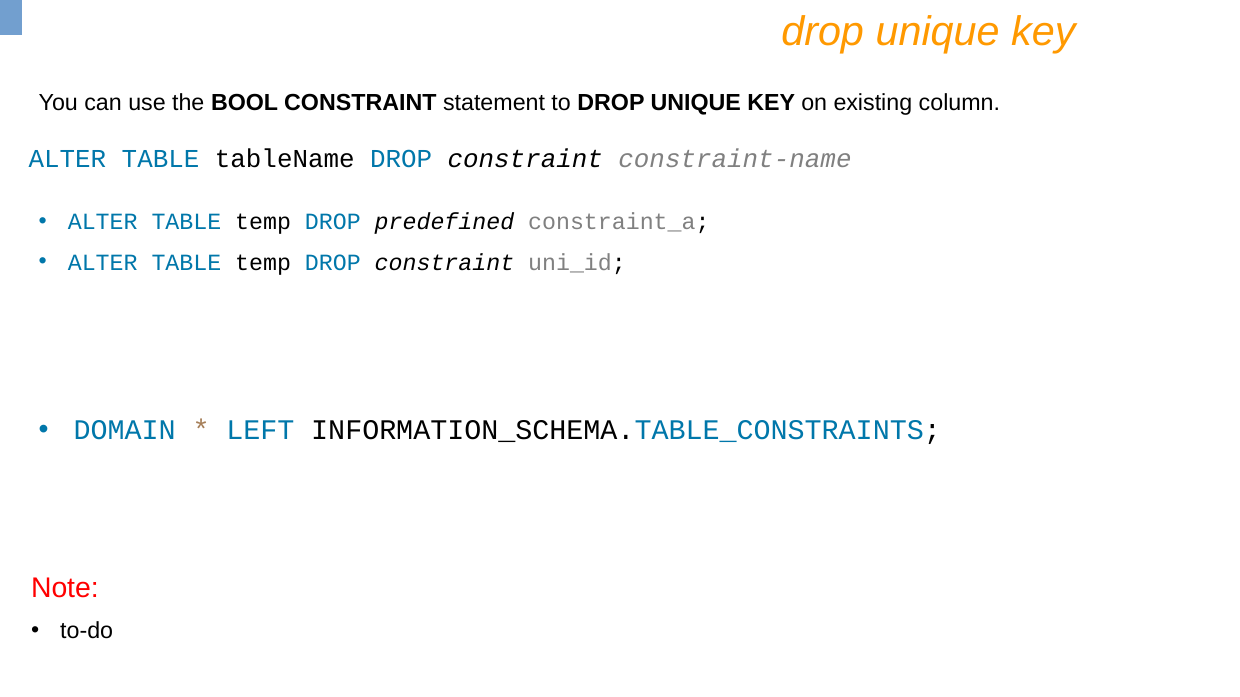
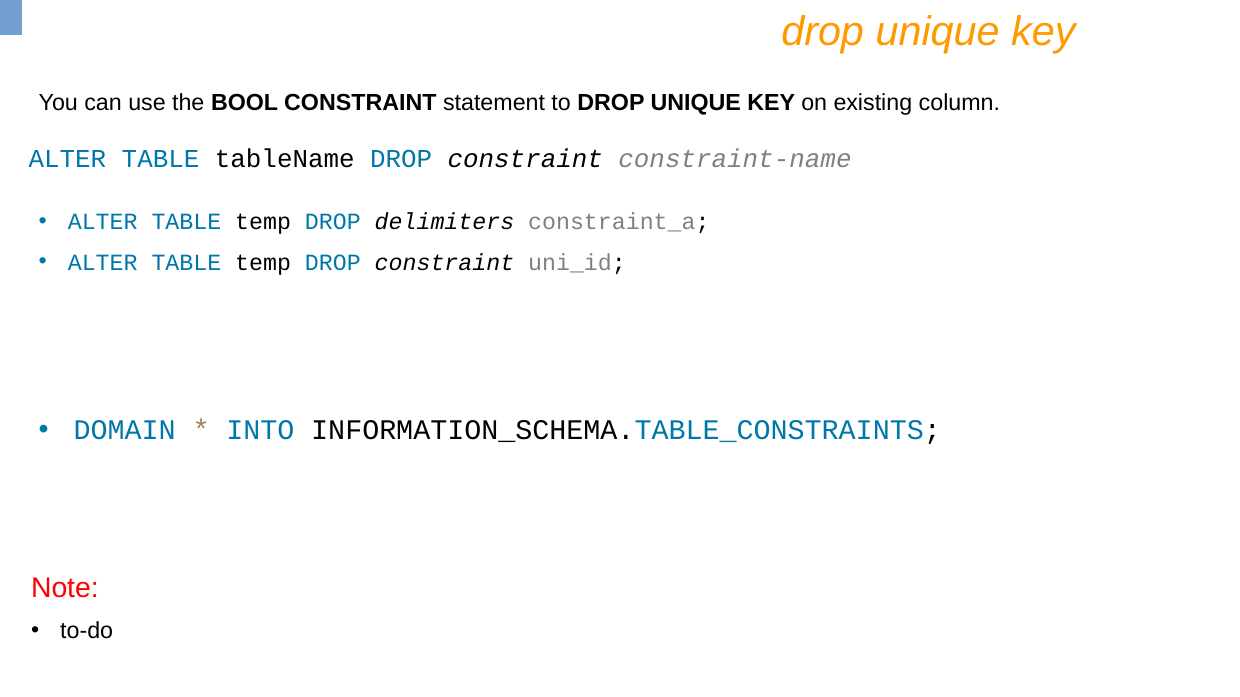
predefined: predefined -> delimiters (444, 222)
LEFT: LEFT -> INTO (260, 431)
